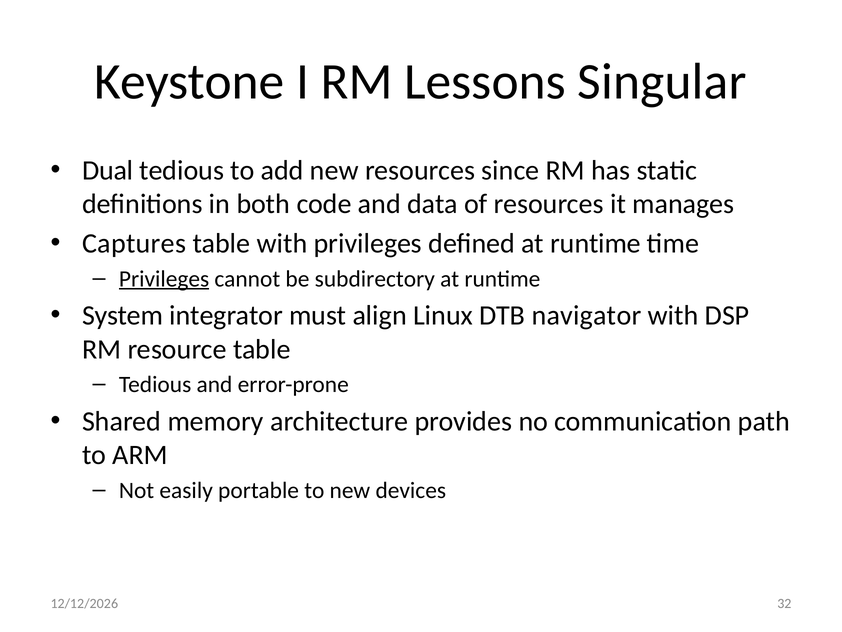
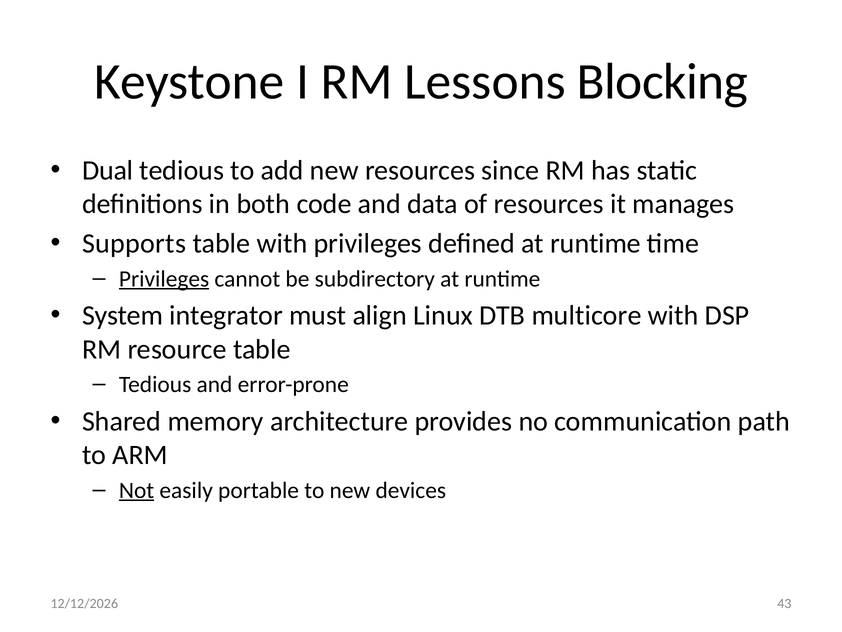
Singular: Singular -> Blocking (662, 82)
Captures: Captures -> Supports (134, 243)
navigator: navigator -> multicore (587, 315)
Not underline: none -> present (137, 490)
32: 32 -> 43 (784, 603)
